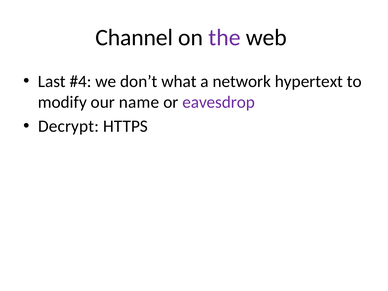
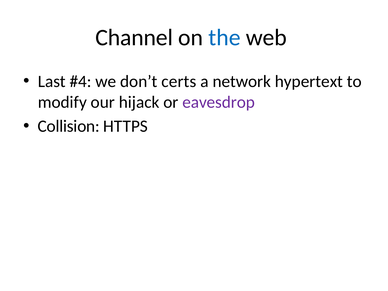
the colour: purple -> blue (224, 38)
what: what -> certs (179, 81)
name: name -> hijack (139, 102)
Decrypt: Decrypt -> Collision (69, 126)
